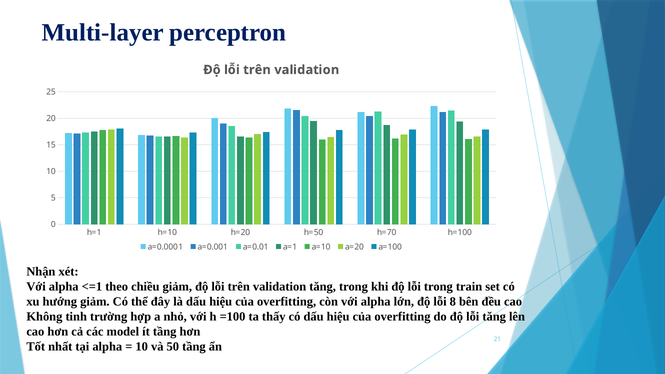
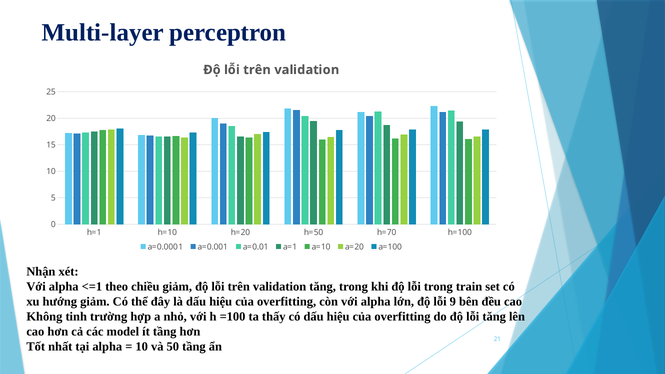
8: 8 -> 9 (453, 302)
